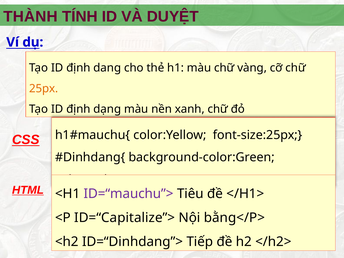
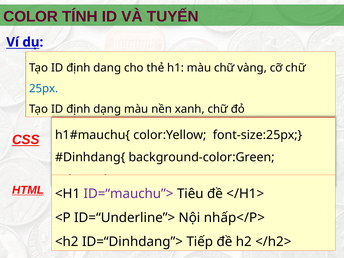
THÀNH: THÀNH -> COLOR (31, 16)
DUYỆT: DUYỆT -> TUYẾN (173, 16)
25px colour: orange -> blue (44, 89)
ID=“Capitalize”>: ID=“Capitalize”> -> ID=“Underline”> (125, 218)
bằng</P>: bằng</P> -> nhấp</P> (234, 218)
